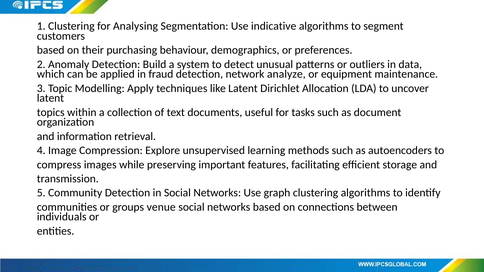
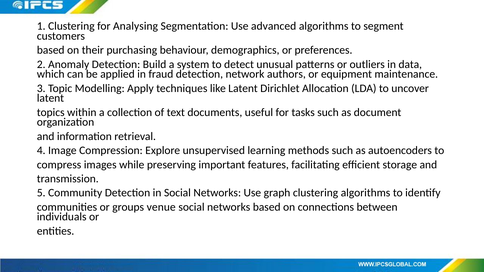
indicative: indicative -> advanced (274, 26)
analyze: analyze -> authors (286, 74)
